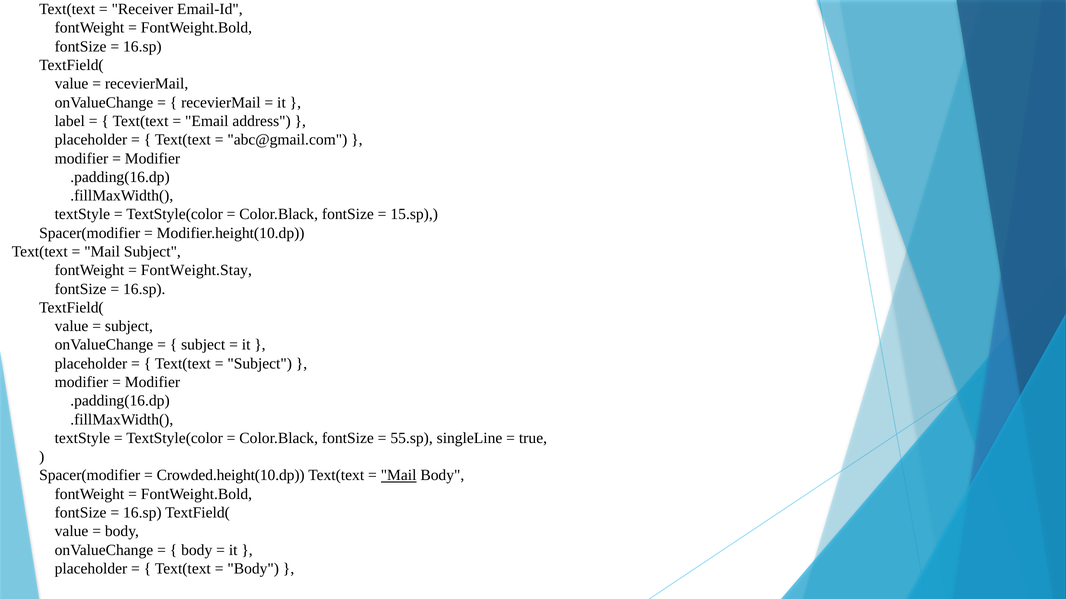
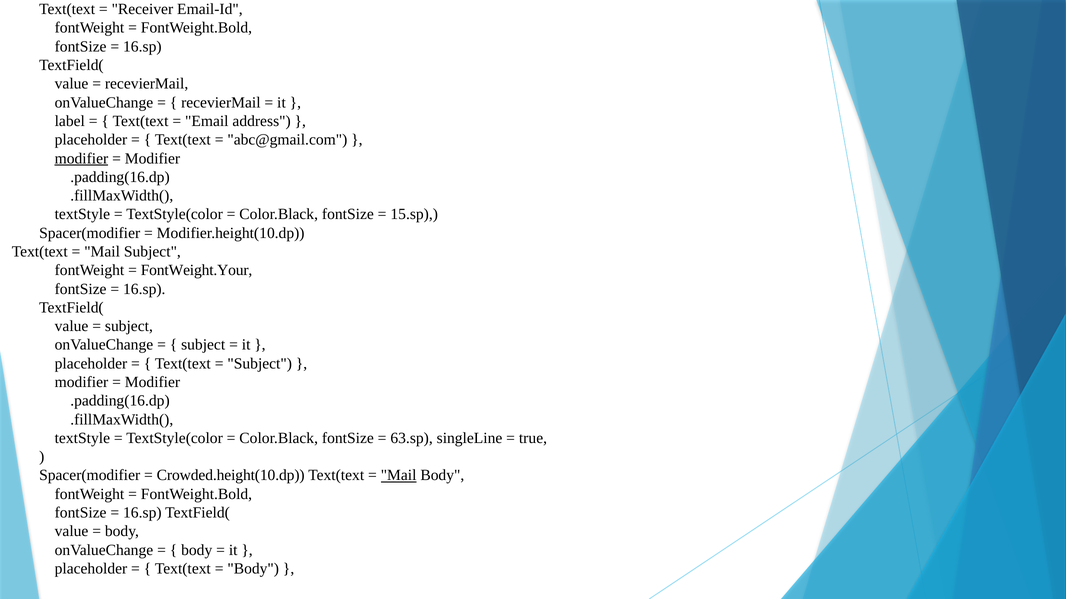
modifier underline: none -> present (81, 159)
FontWeight.Stay: FontWeight.Stay -> FontWeight.Your (197, 271)
55.sp: 55.sp -> 63.sp (412, 439)
